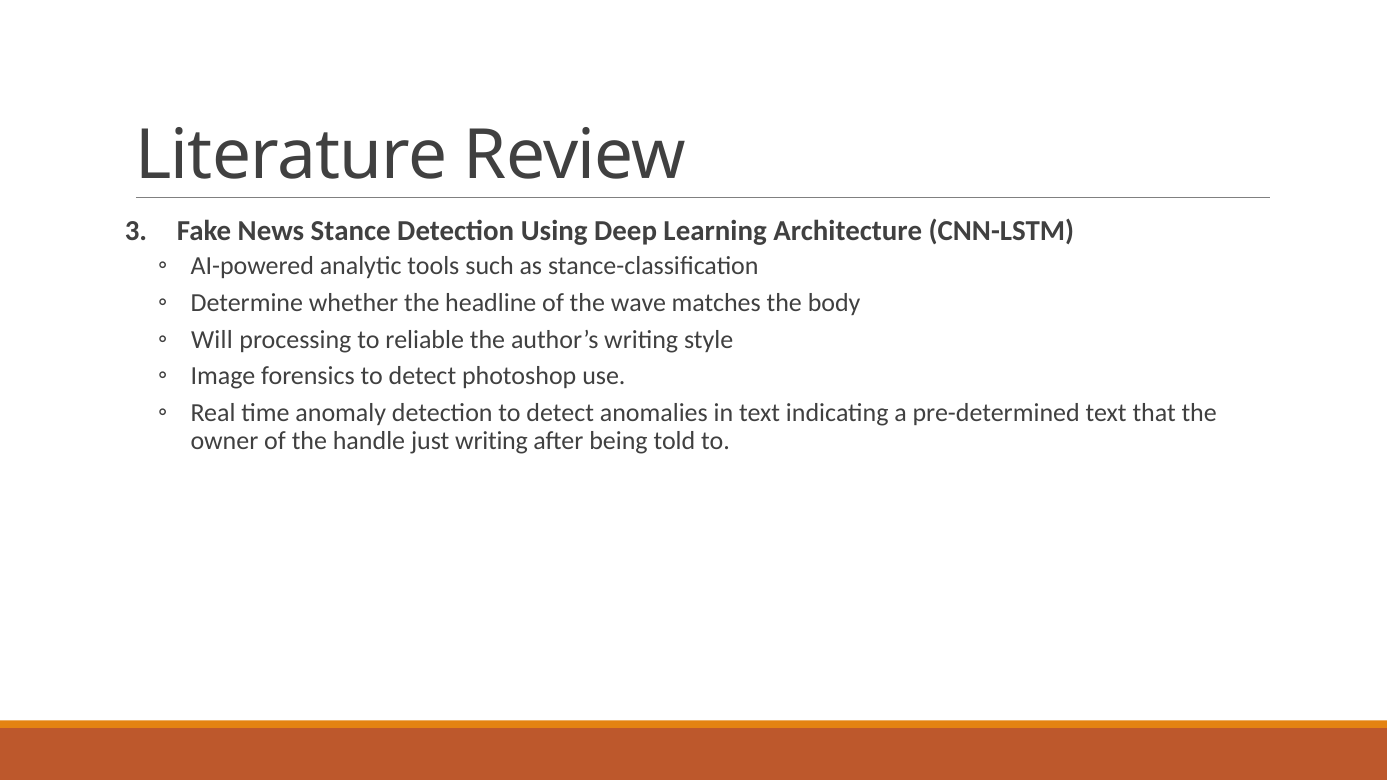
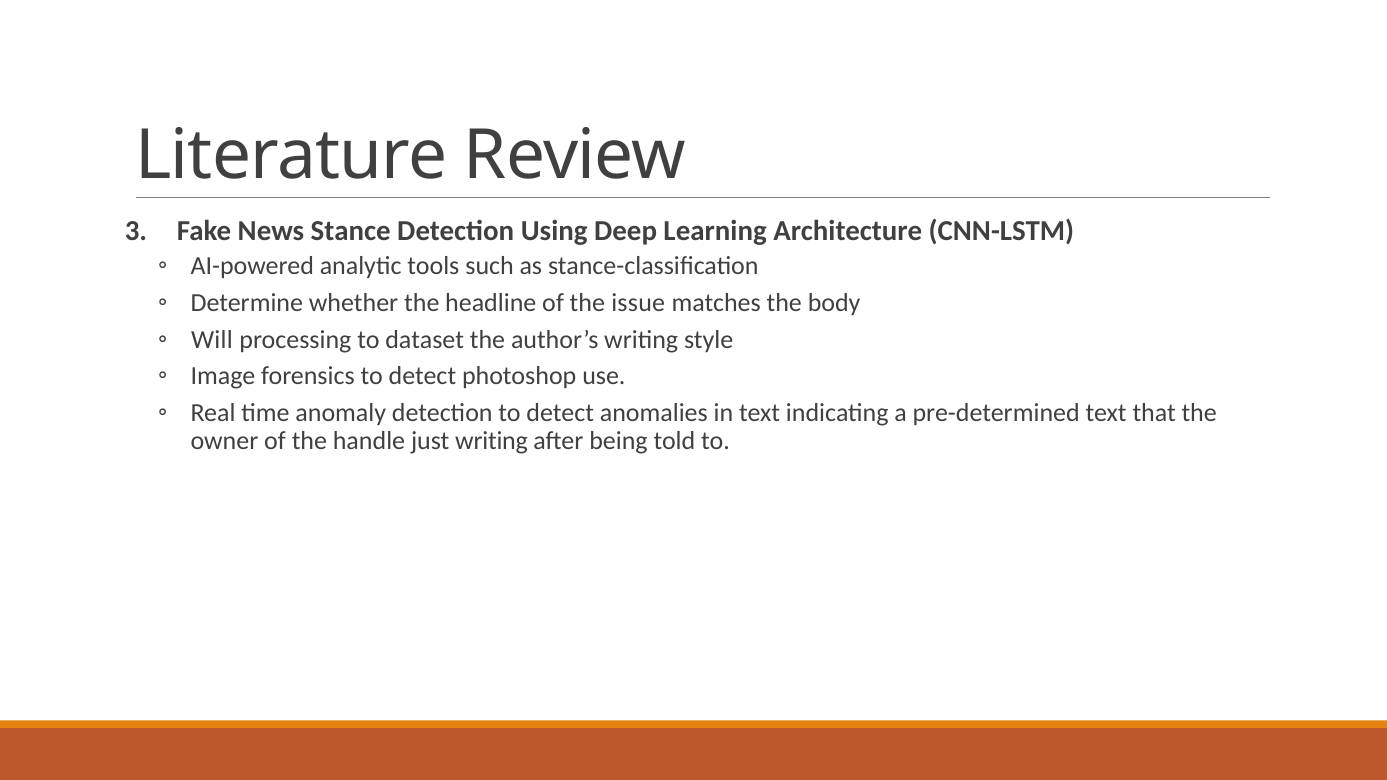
wave: wave -> issue (638, 303)
reliable: reliable -> dataset (425, 340)
